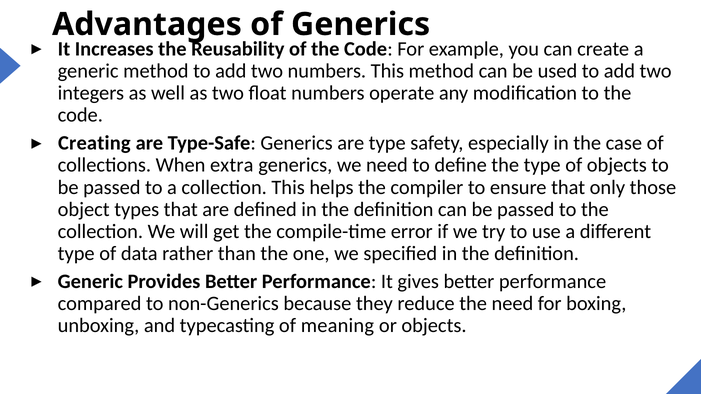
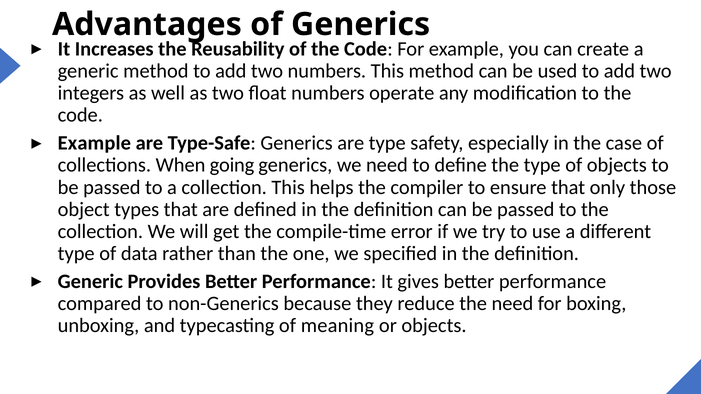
Creating: Creating -> Example (94, 143)
extra: extra -> going (232, 165)
